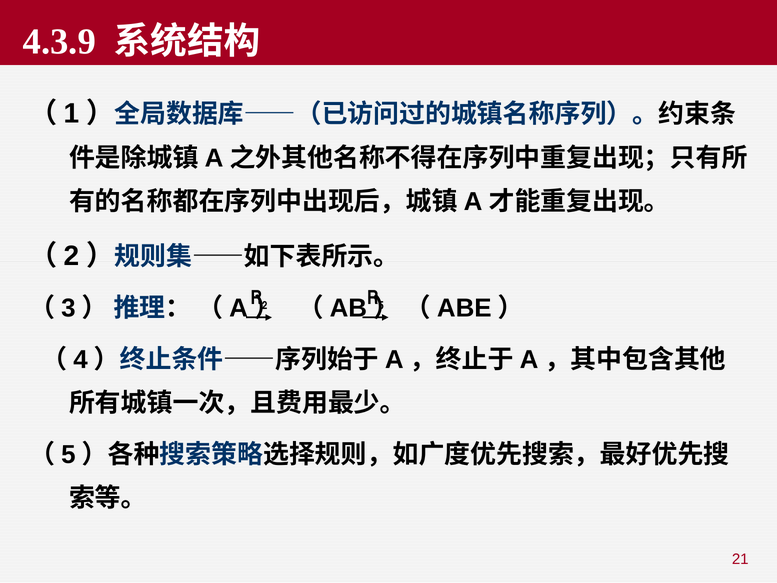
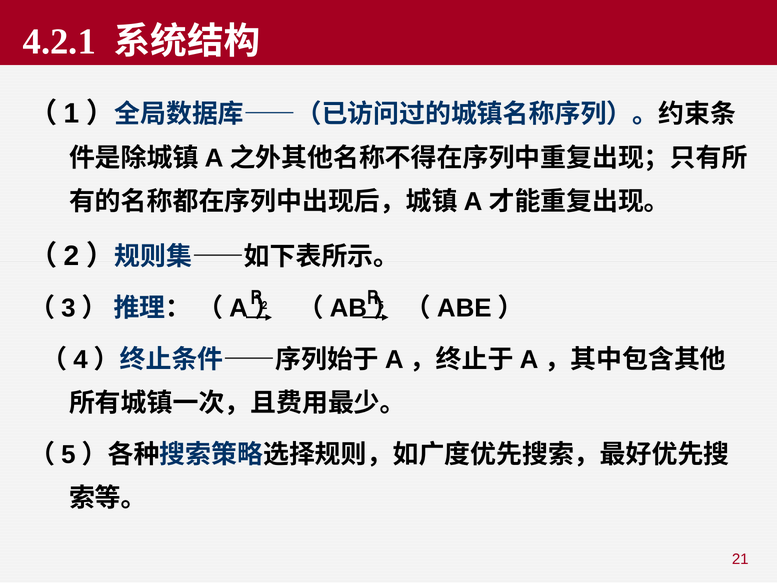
4.3.9: 4.3.9 -> 4.2.1 (59, 42)
